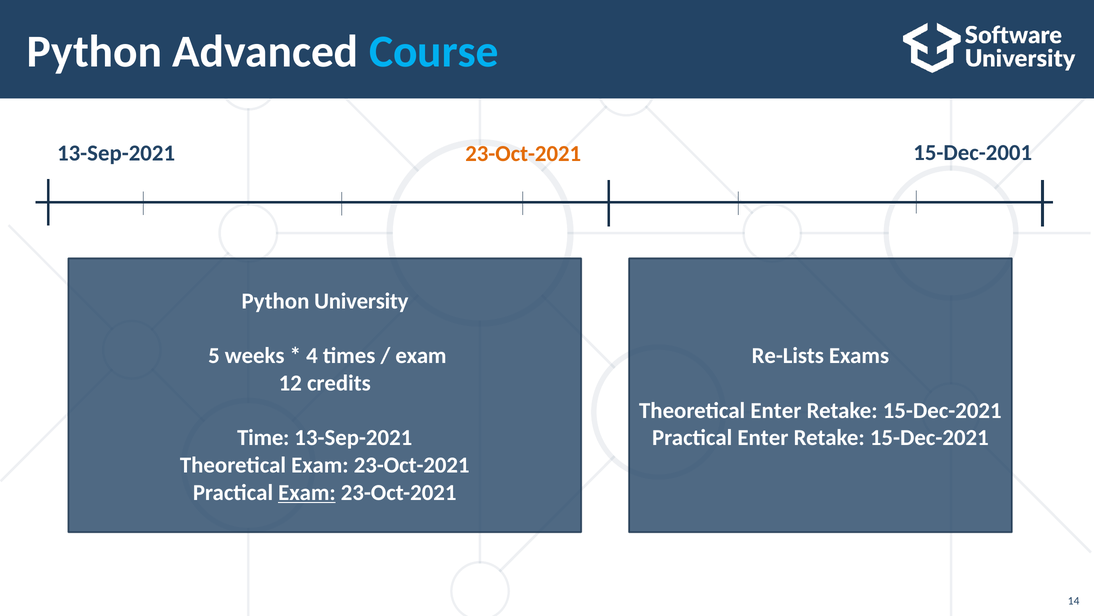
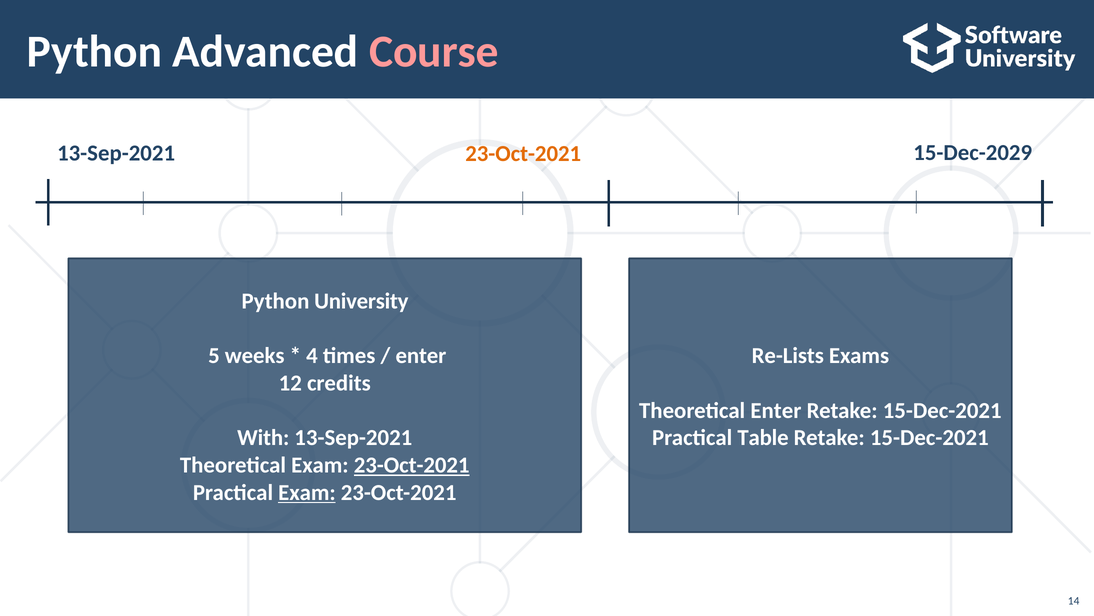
Course colour: light blue -> pink (434, 52)
15-Dec-2001: 15-Dec-2001 -> 15-Dec-2029 (973, 153)
exam: exam -> enter (421, 355)
Time: Time -> With (263, 438)
Practical Enter: Enter -> Table (763, 438)
23-Oct-2021 underline: none -> present (412, 465)
